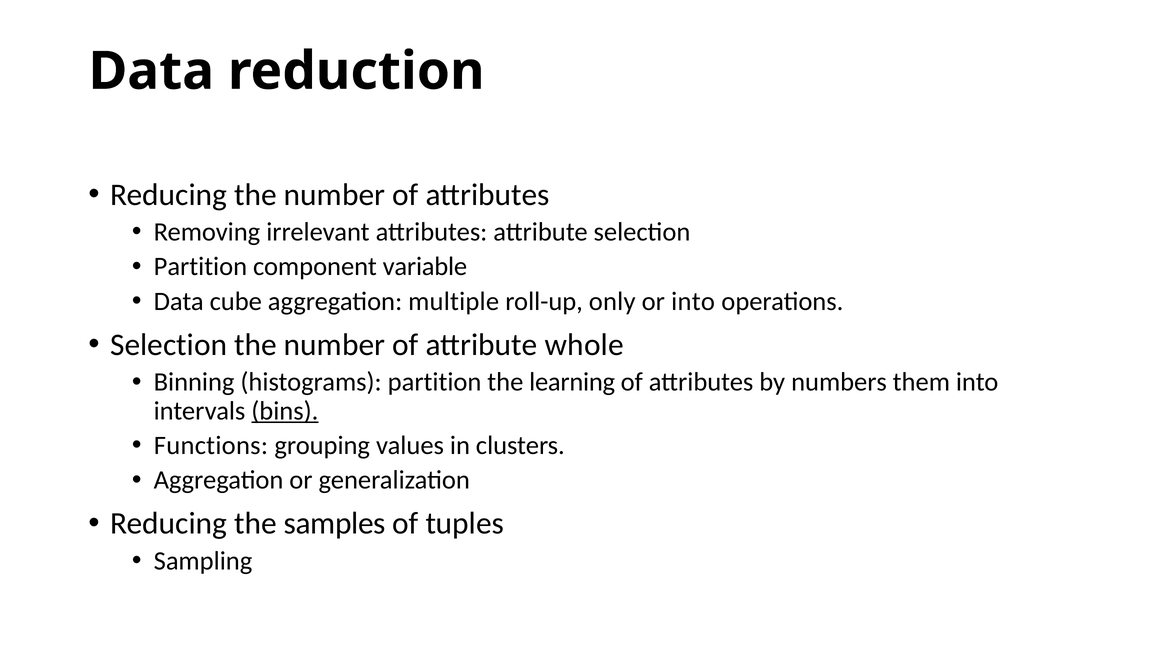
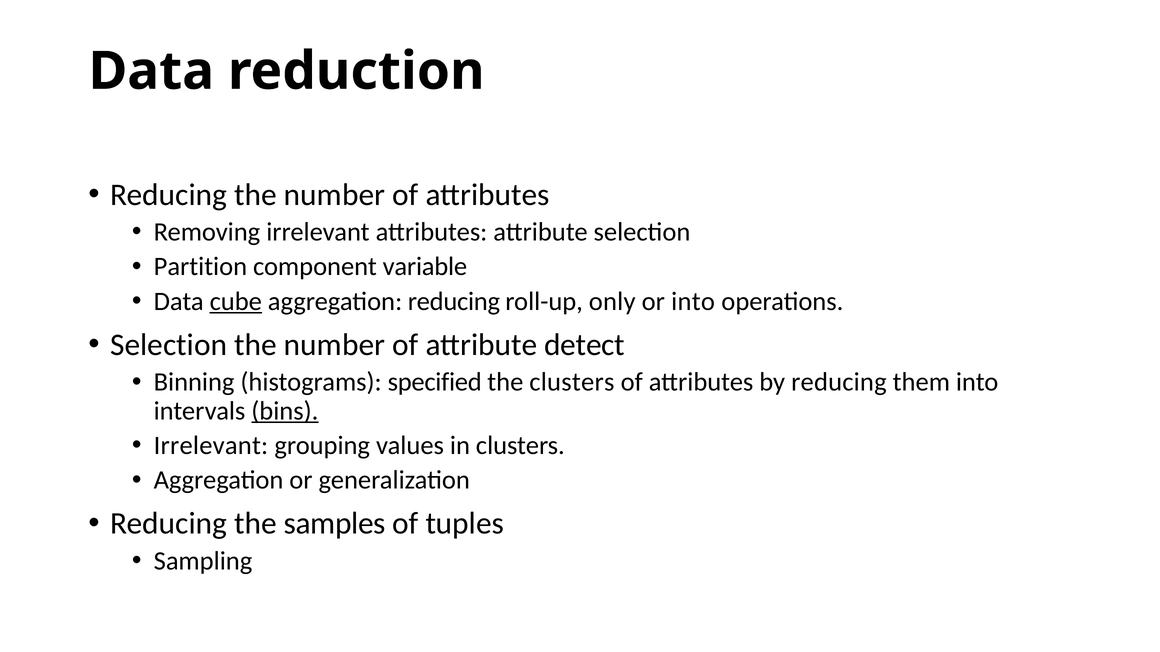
cube underline: none -> present (236, 302)
aggregation multiple: multiple -> reducing (454, 302)
whole: whole -> detect (585, 345)
histograms partition: partition -> specified (435, 382)
the learning: learning -> clusters (572, 382)
by numbers: numbers -> reducing (839, 382)
Functions: Functions -> Irrelevant (211, 446)
